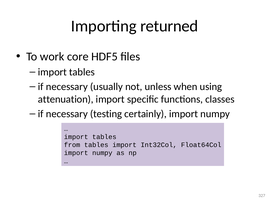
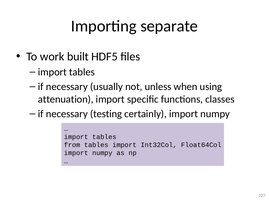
returned: returned -> separate (169, 26)
core: core -> built (78, 56)
